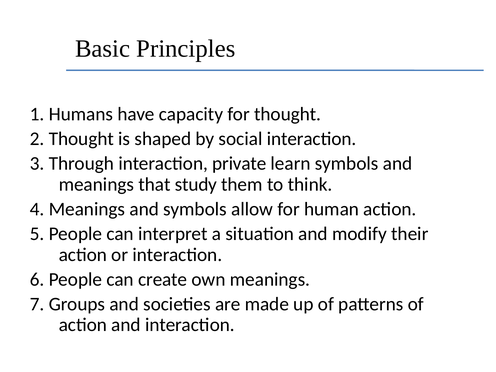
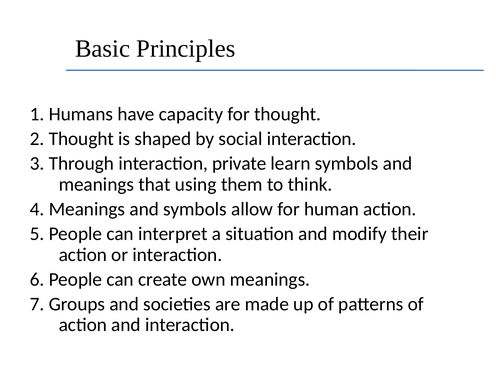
study: study -> using (196, 184)
